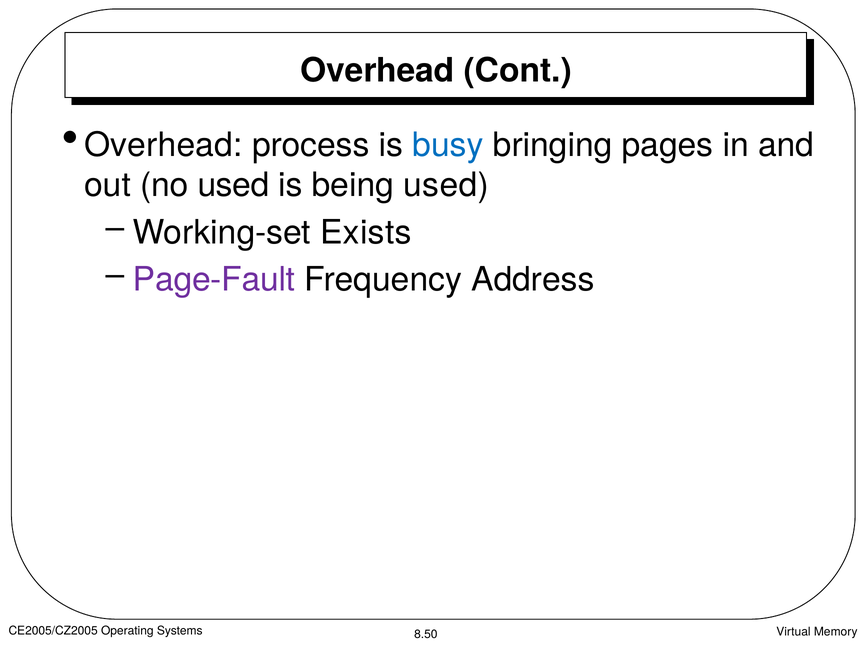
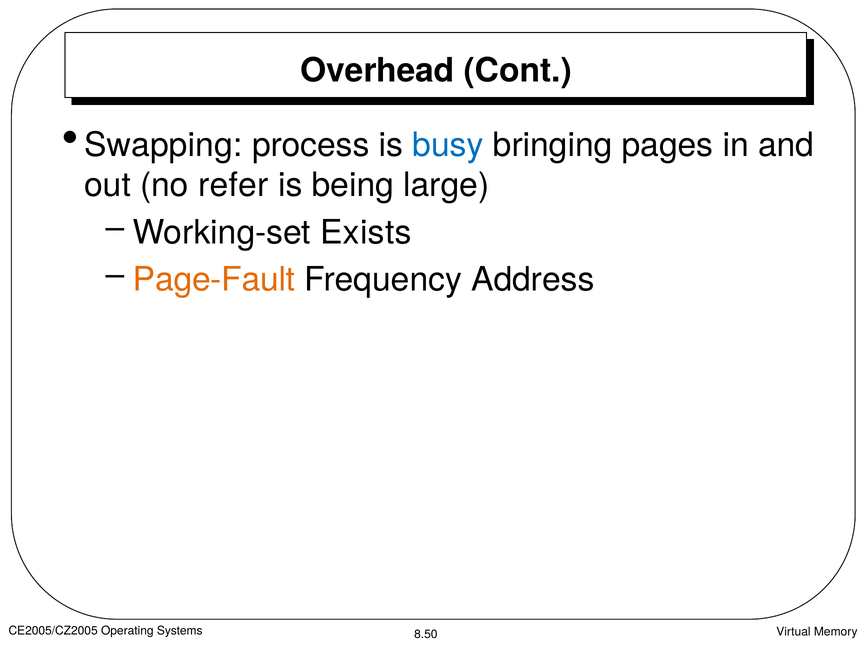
Overhead: Overhead -> Swapping (163, 145)
no used: used -> refer (233, 186)
being used: used -> large (446, 186)
Page-Fault colour: purple -> orange (214, 280)
